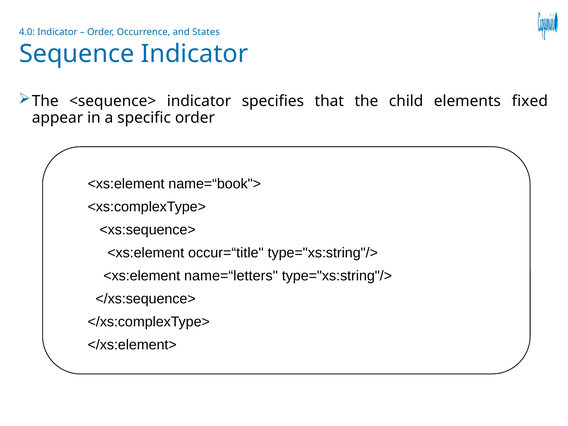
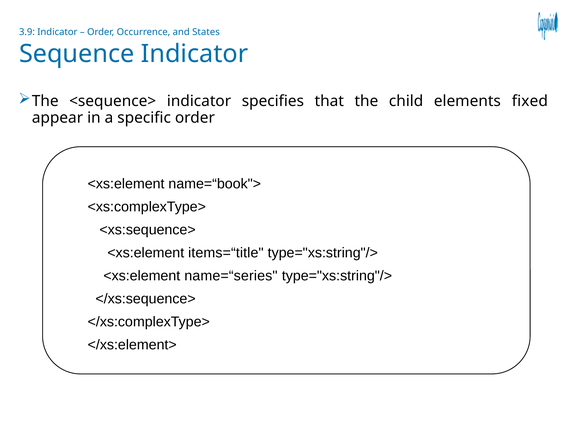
4.0: 4.0 -> 3.9 (27, 32)
occur=“title: occur=“title -> items=“title (226, 253)
name=“letters: name=“letters -> name=“series (231, 276)
